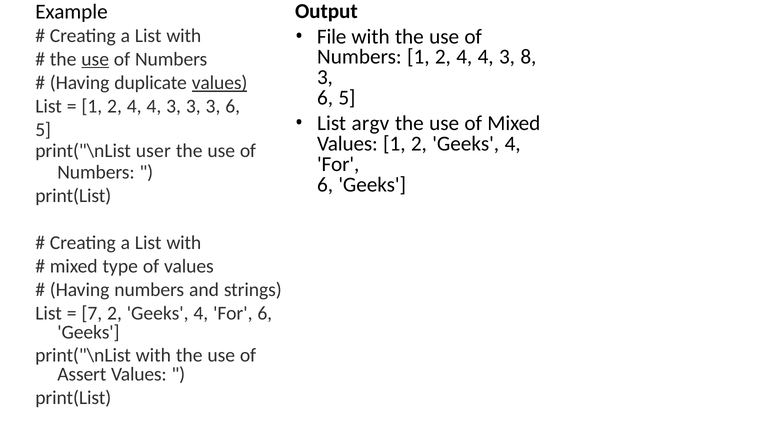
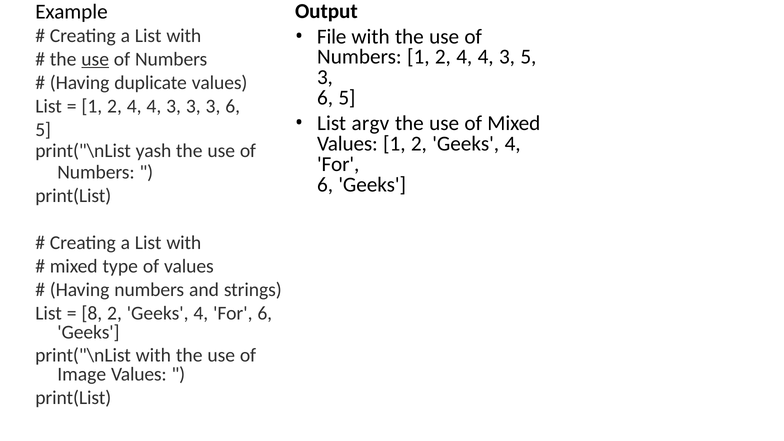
3 8: 8 -> 5 (528, 57)
values underline: present -> none (220, 83)
user: user -> yash (153, 151)
7: 7 -> 8 (92, 313)
Assert: Assert -> Image (82, 374)
